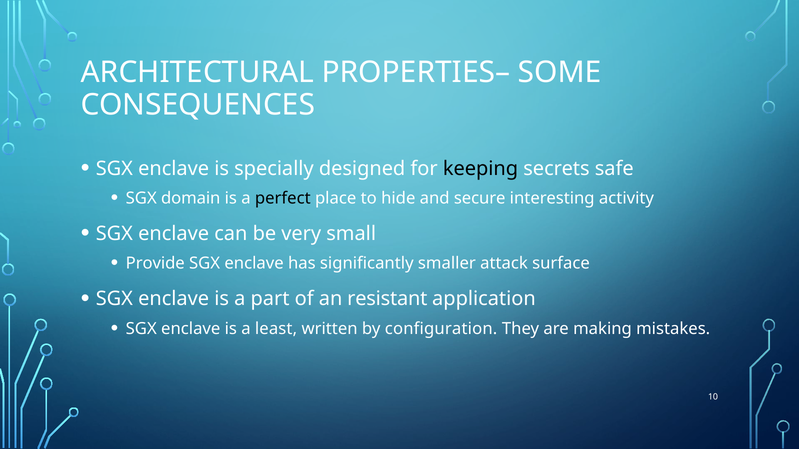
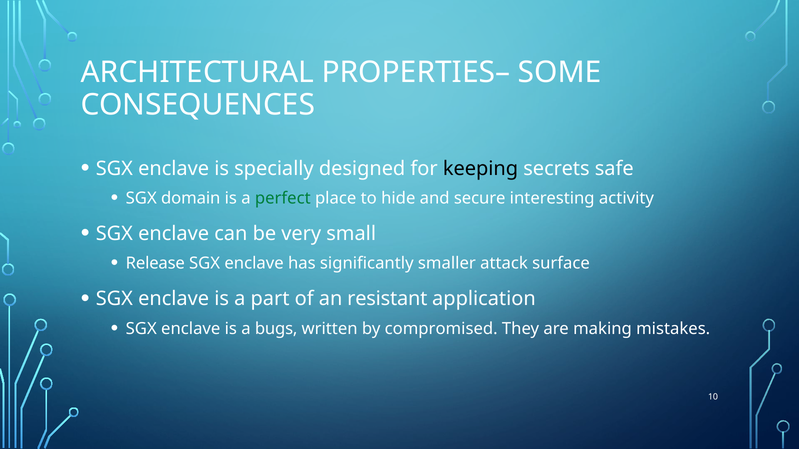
perfect colour: black -> green (283, 199)
Provide: Provide -> Release (155, 264)
least: least -> bugs (276, 329)
configuration: configuration -> compromised (441, 329)
